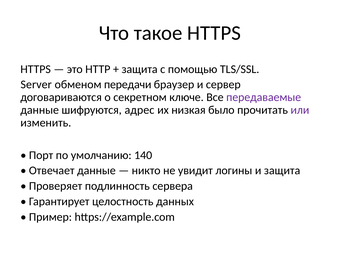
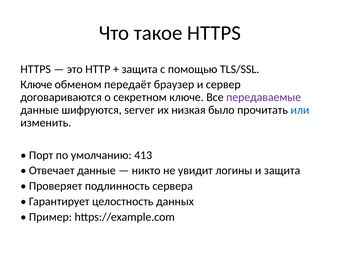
Server: Server -> Ключе (36, 85)
передачи: передачи -> передаёт (128, 85)
адрес: адрес -> server (139, 110)
или colour: purple -> blue (300, 110)
140: 140 -> 413 (143, 155)
